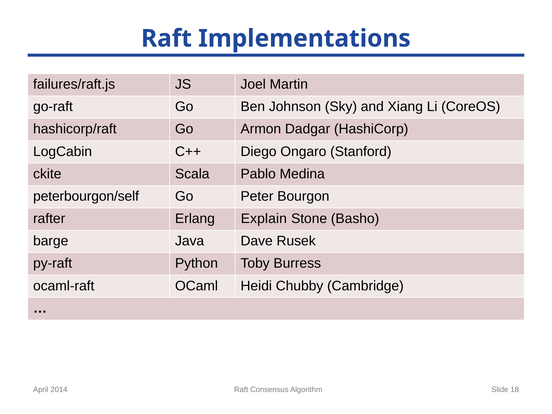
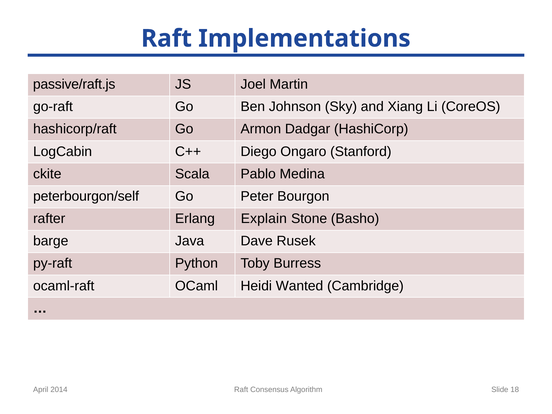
failures/raft.js: failures/raft.js -> passive/raft.js (74, 84)
Chubby: Chubby -> Wanted (300, 286)
